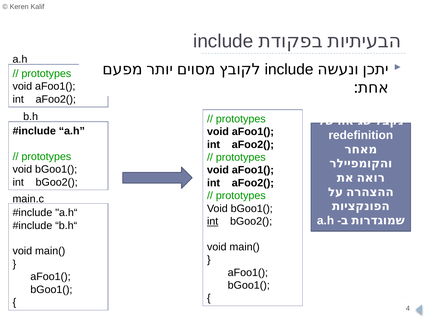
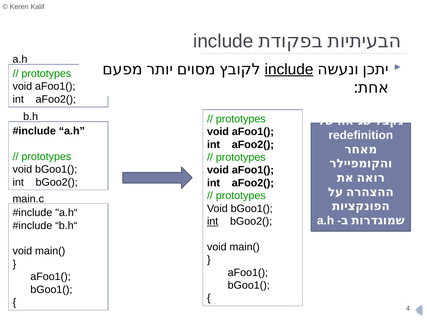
include underline: none -> present (289, 69)
